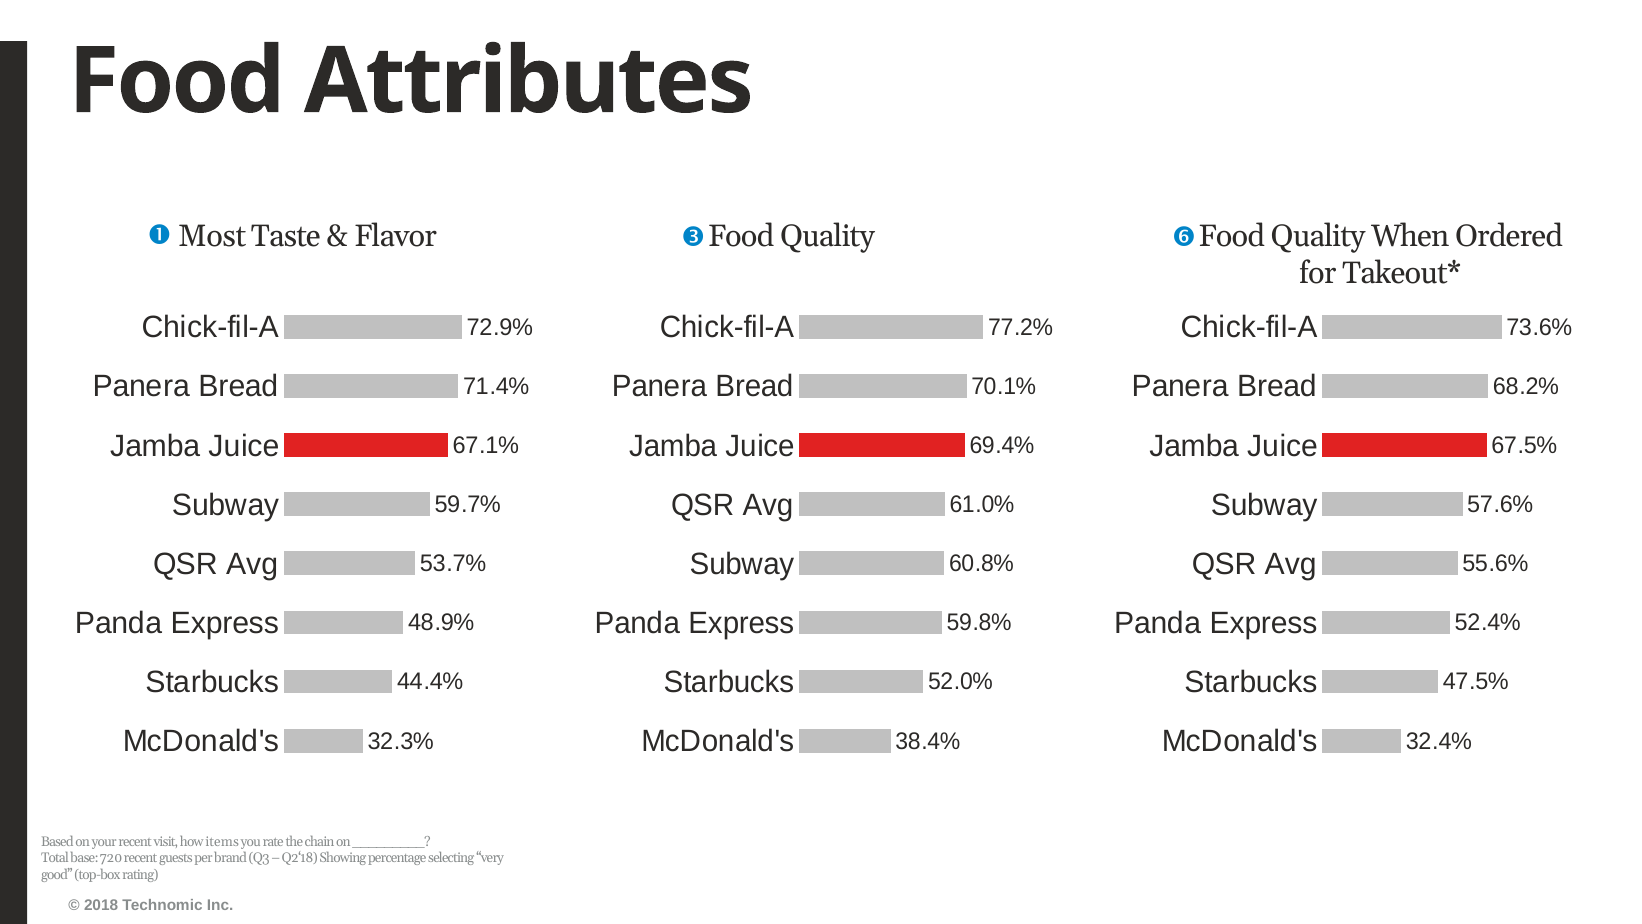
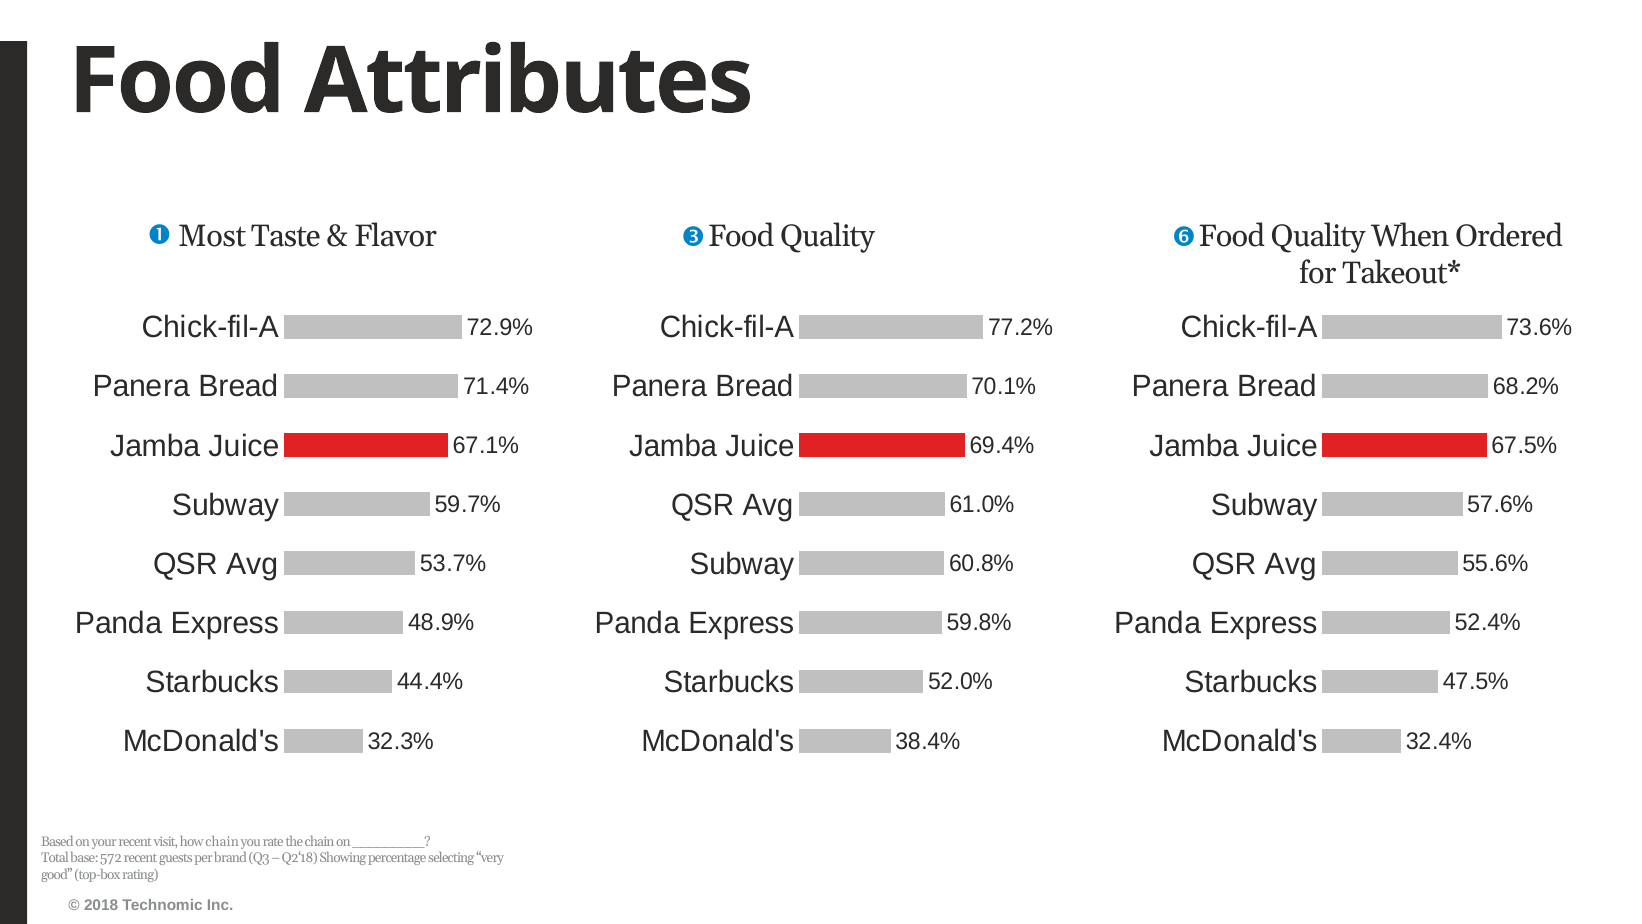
how items: items -> chain (222, 842)
720: 720 -> 572 (111, 858)
